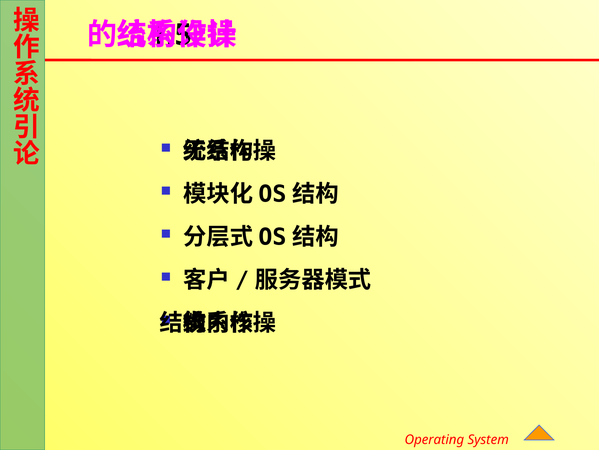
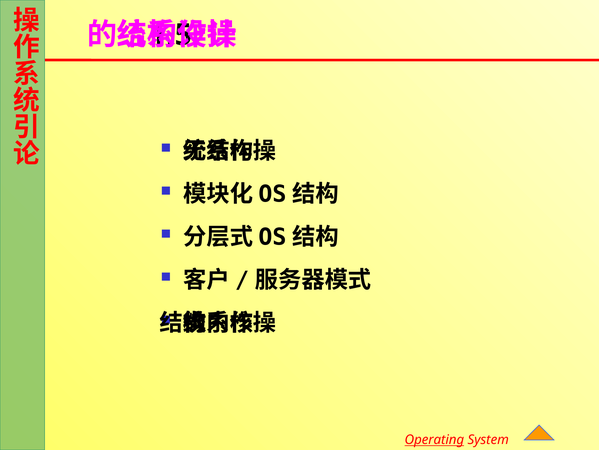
Operating underline: none -> present (434, 439)
